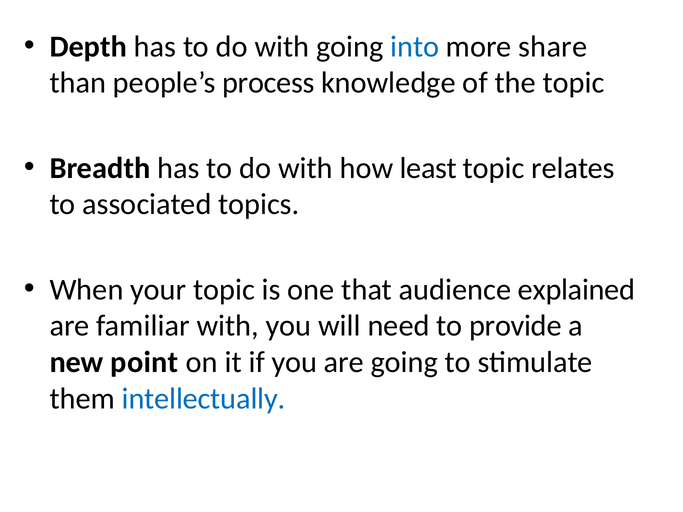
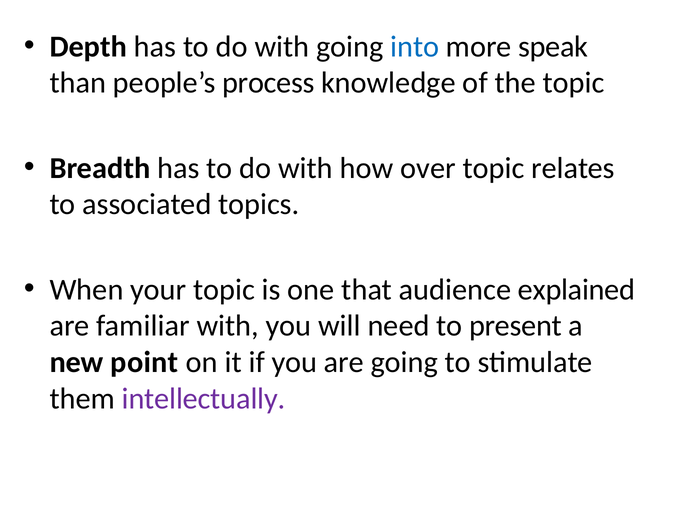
share: share -> speak (553, 47)
least: least -> over (428, 168)
provide: provide -> present (515, 326)
intellectually colour: blue -> purple (204, 399)
